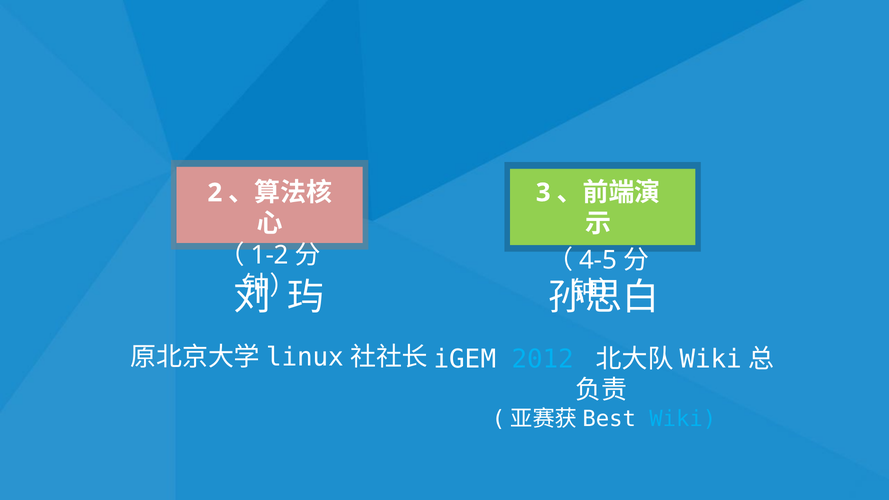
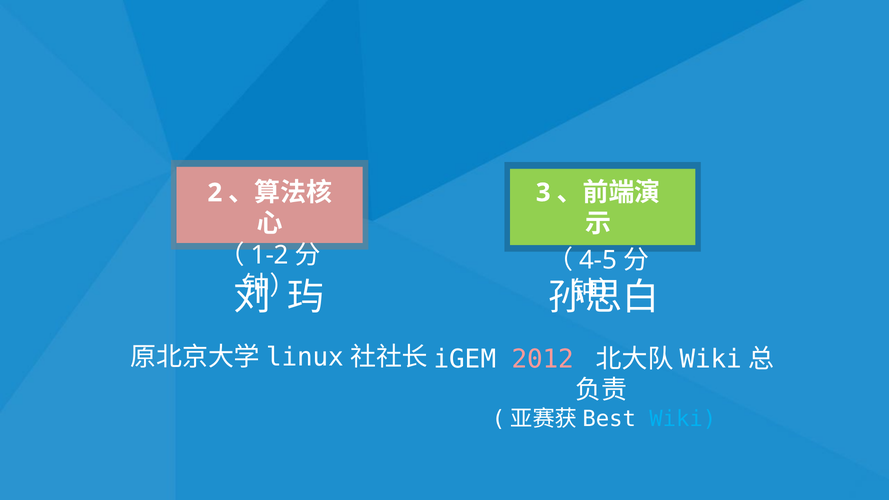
2012 colour: light blue -> pink (543, 359)
